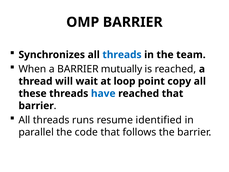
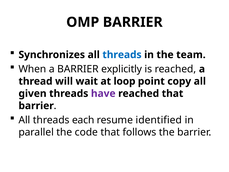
mutually: mutually -> explicitly (122, 69)
these: these -> given (33, 93)
have colour: blue -> purple (103, 93)
runs: runs -> each (83, 120)
